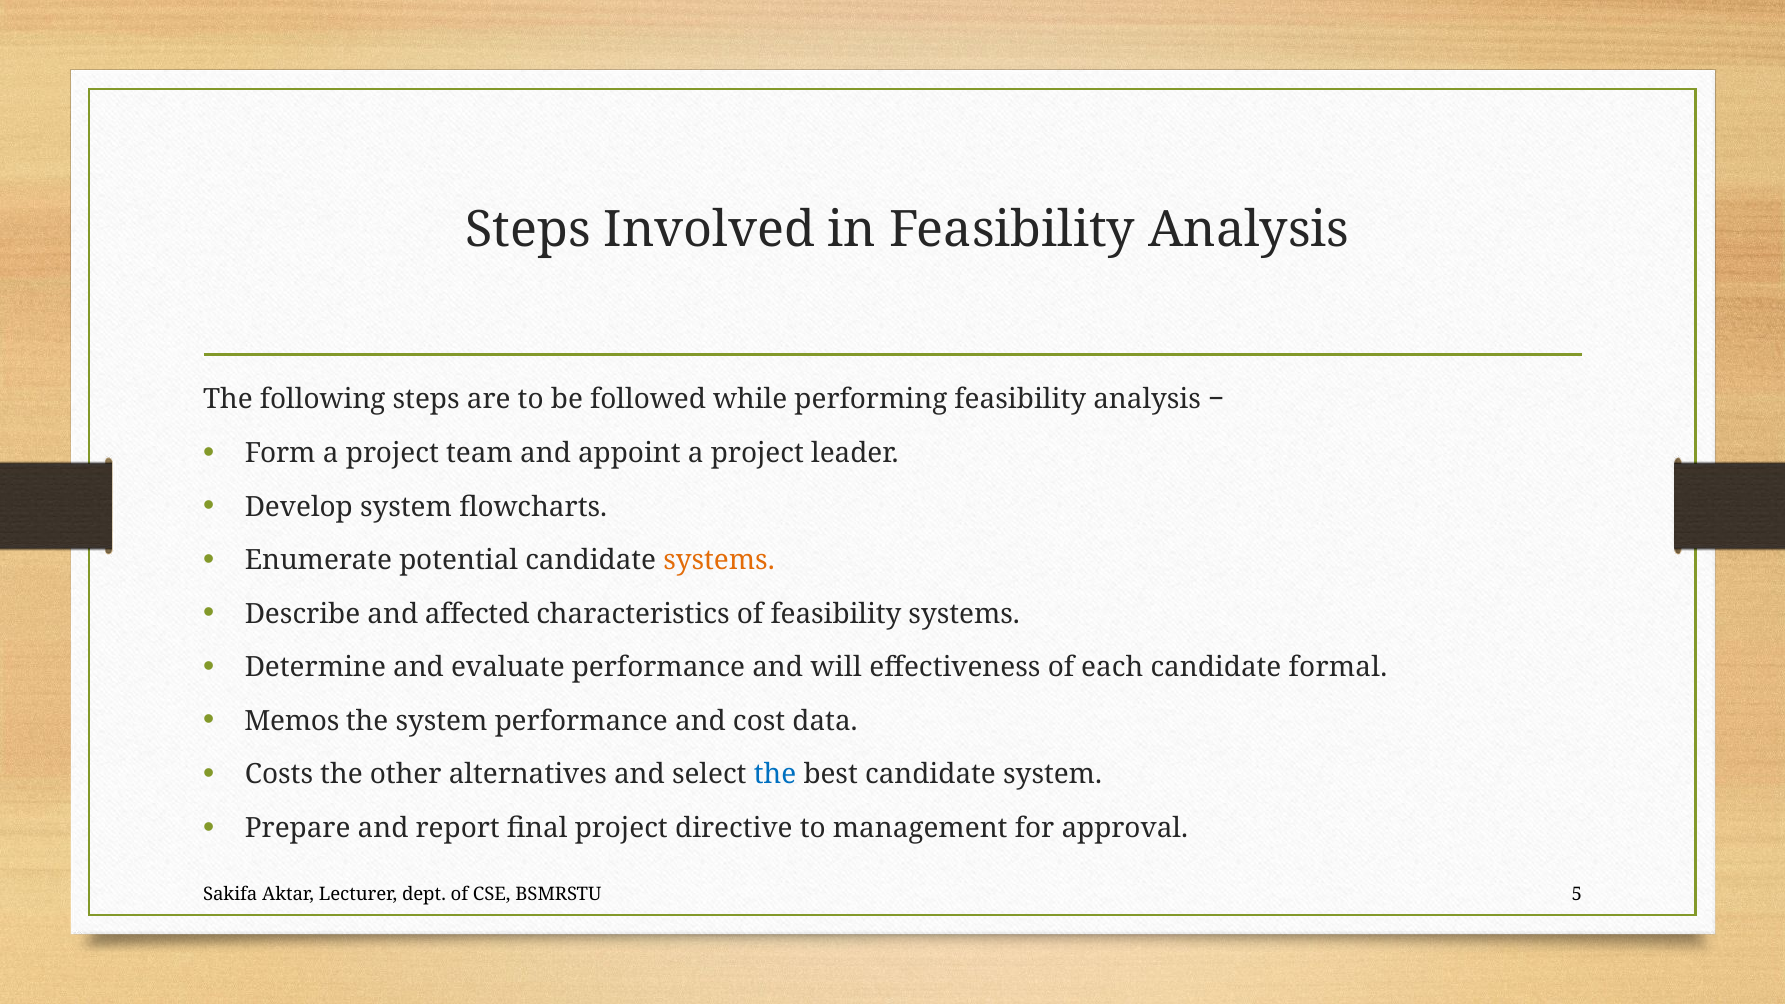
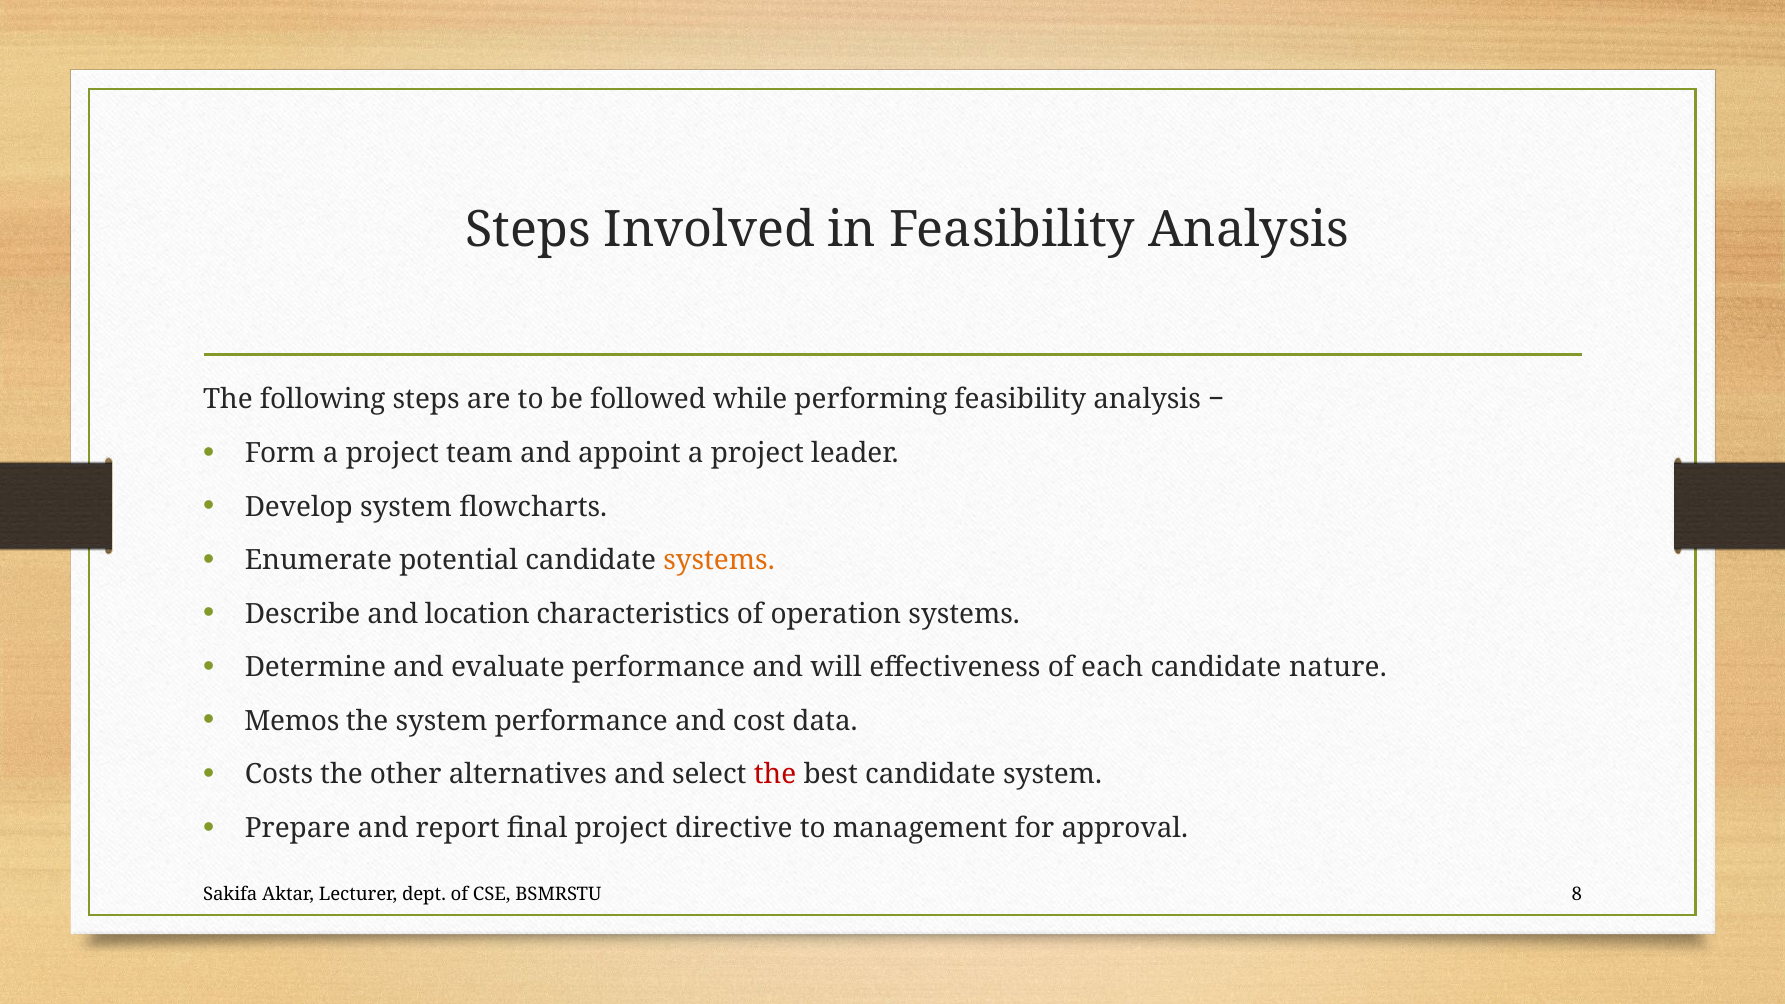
affected: affected -> location (477, 614)
of feasibility: feasibility -> operation (836, 614)
formal: formal -> nature (1338, 667)
the colour: blue -> red (775, 775)
5: 5 -> 8 (1577, 894)
